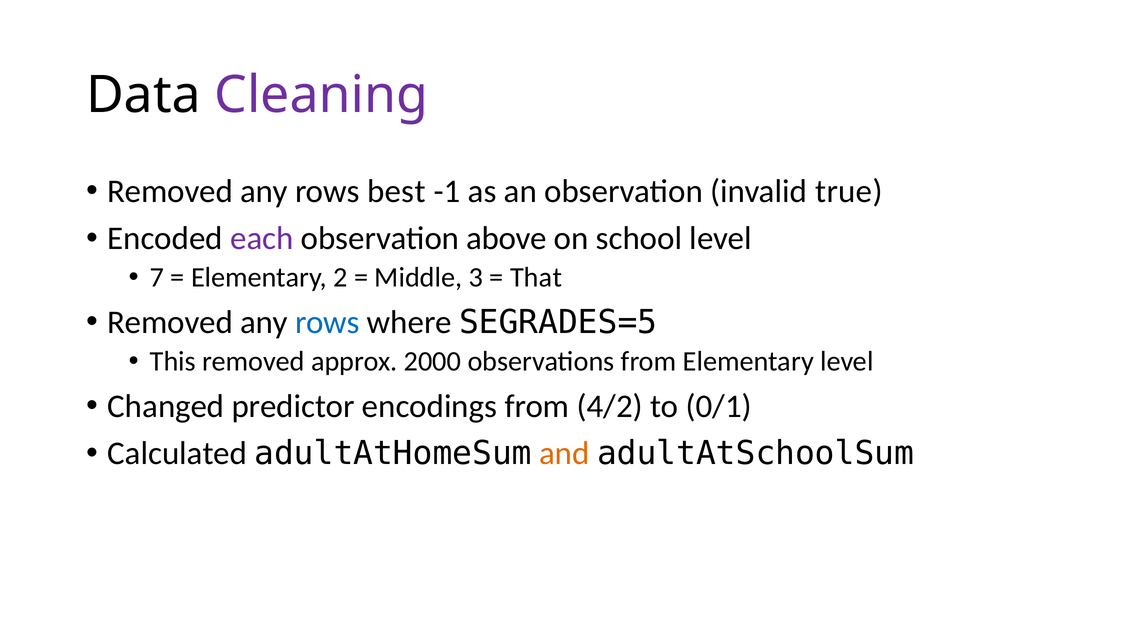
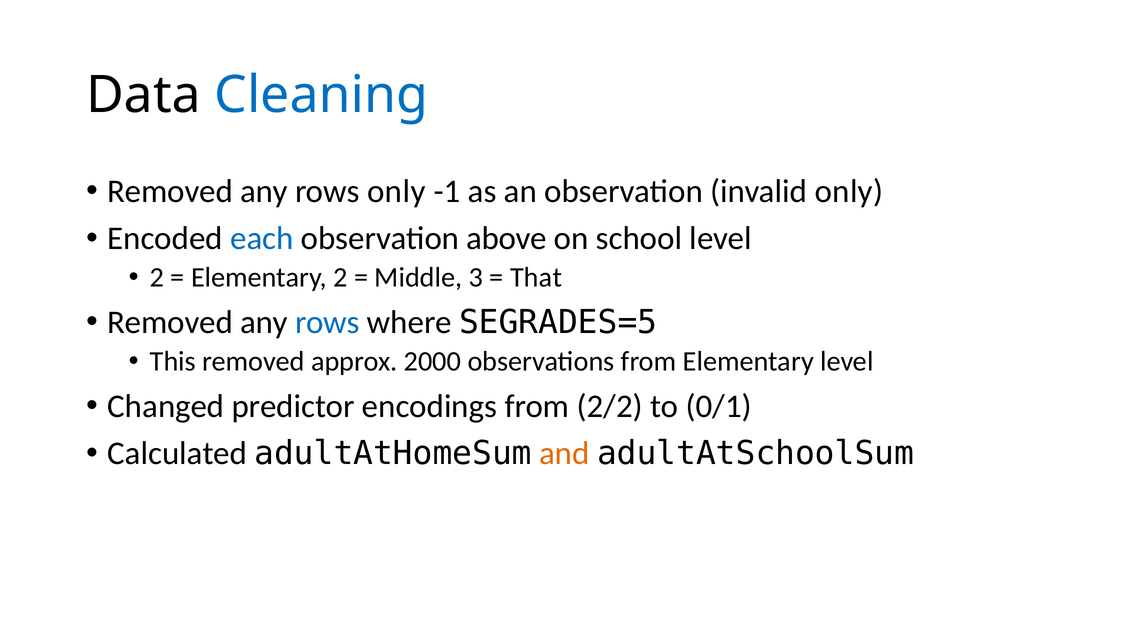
Cleaning colour: purple -> blue (321, 95)
rows best: best -> only (396, 191)
invalid true: true -> only (849, 191)
each colour: purple -> blue (262, 239)
7: 7 -> 2 (157, 278)
4/2: 4/2 -> 2/2 (610, 406)
